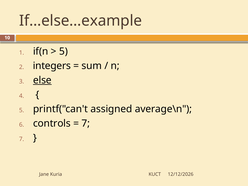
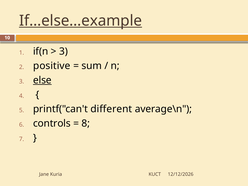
If…else…example underline: none -> present (81, 21)
5: 5 -> 3 (63, 51)
integers: integers -> positive (52, 66)
assigned: assigned -> different (111, 109)
7: 7 -> 8 (86, 123)
